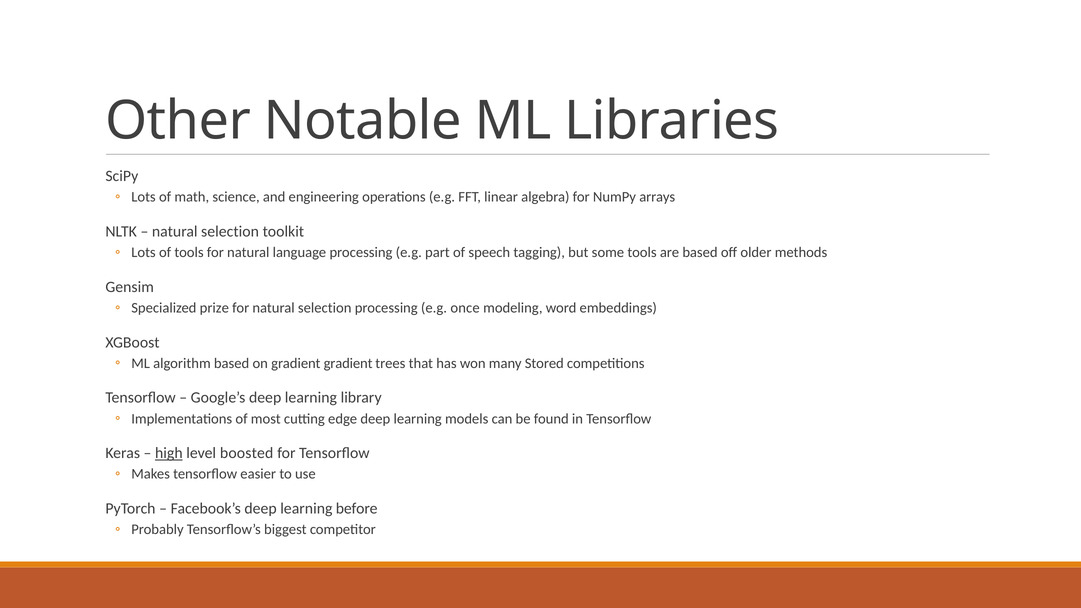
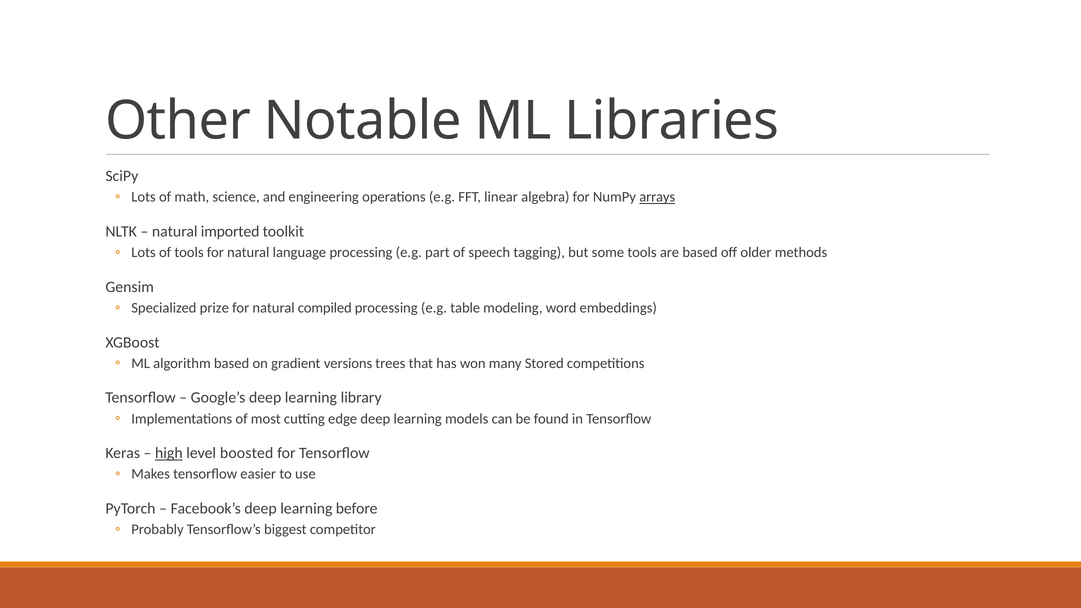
arrays underline: none -> present (657, 197)
selection: selection -> imported (230, 232)
for natural selection: selection -> compiled (325, 308)
once: once -> table (465, 308)
gradient gradient: gradient -> versions (348, 363)
